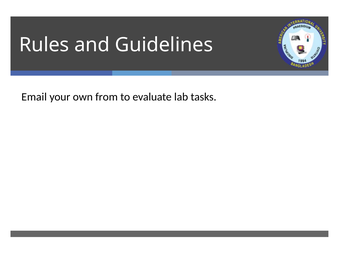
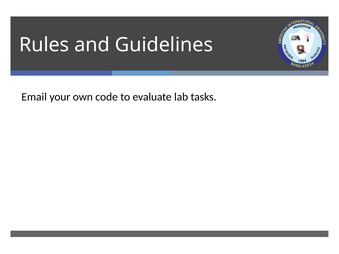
from: from -> code (107, 97)
